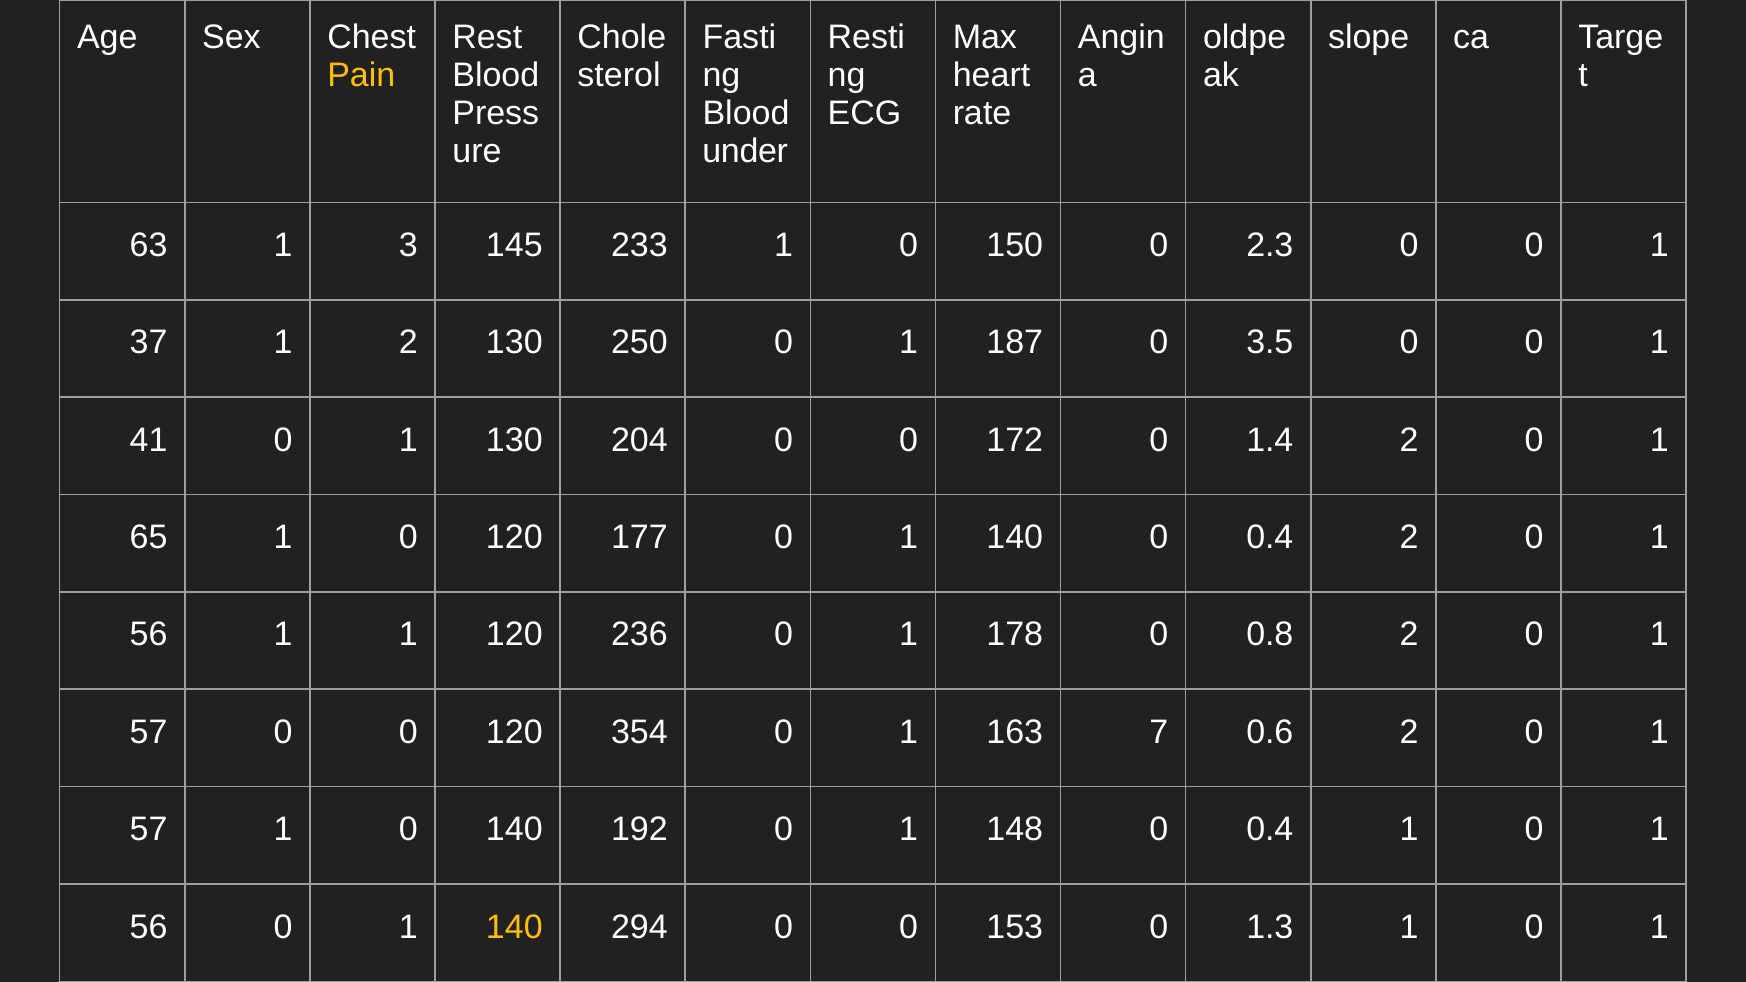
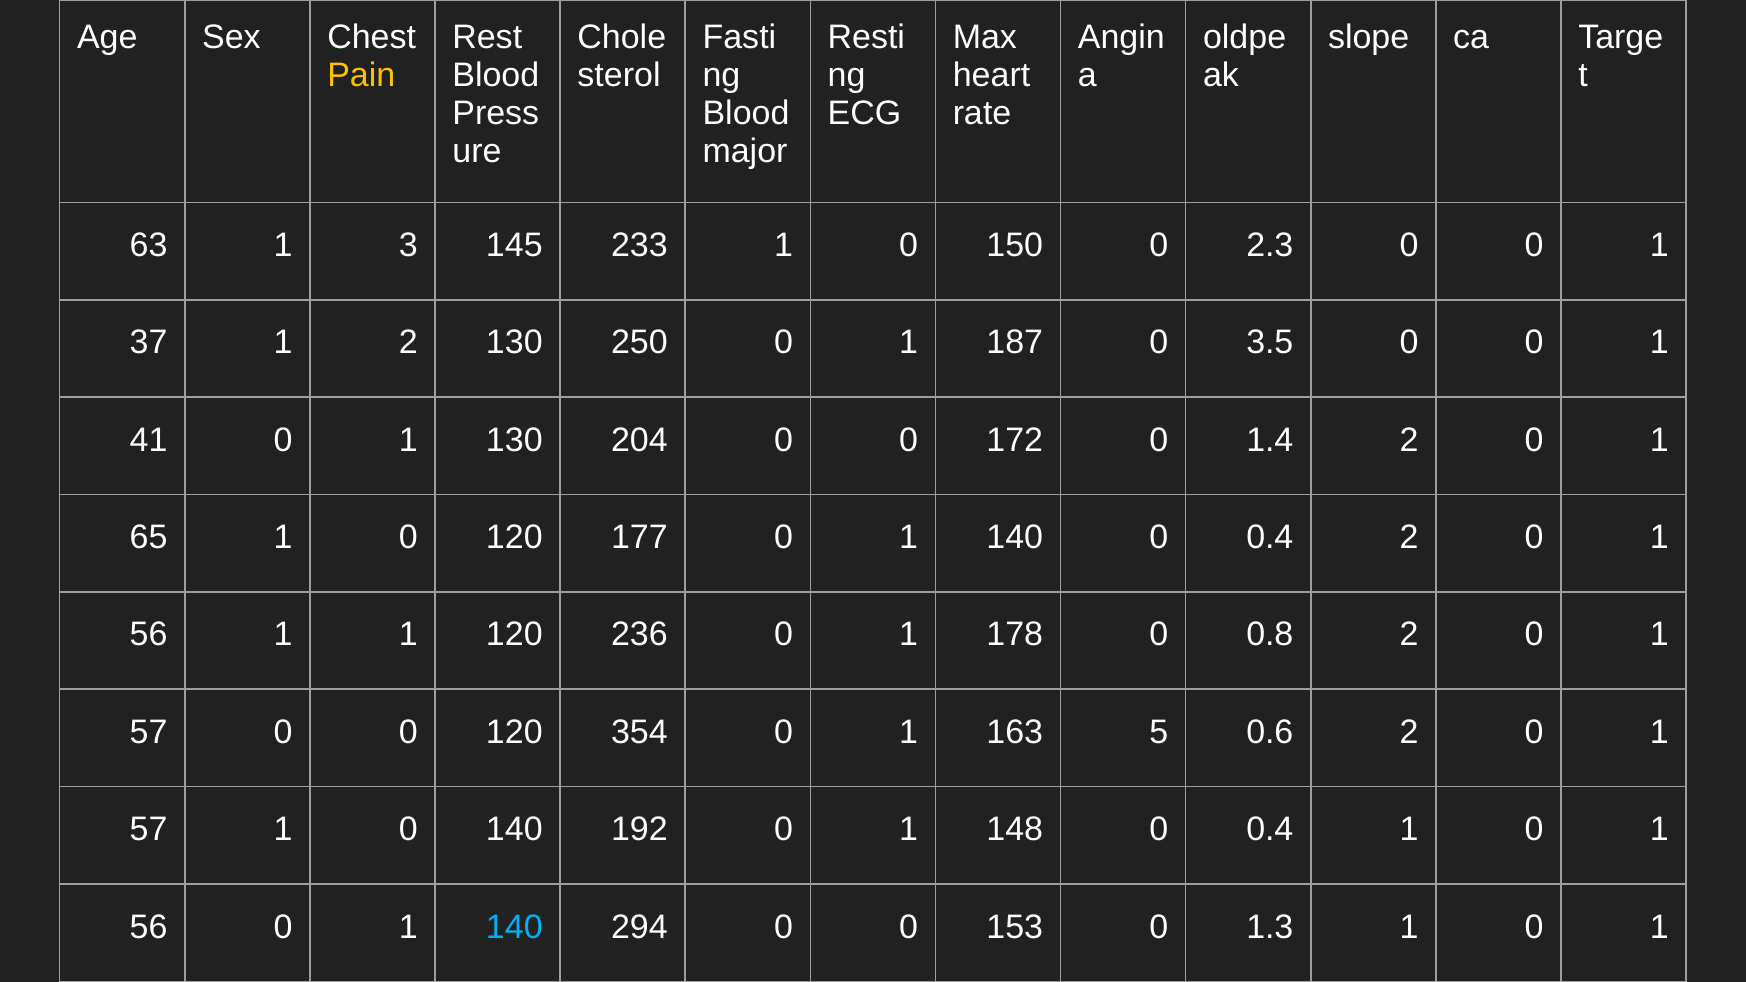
under: under -> major (745, 152)
7: 7 -> 5 (1159, 732)
140 colour: yellow -> light blue (514, 927)
